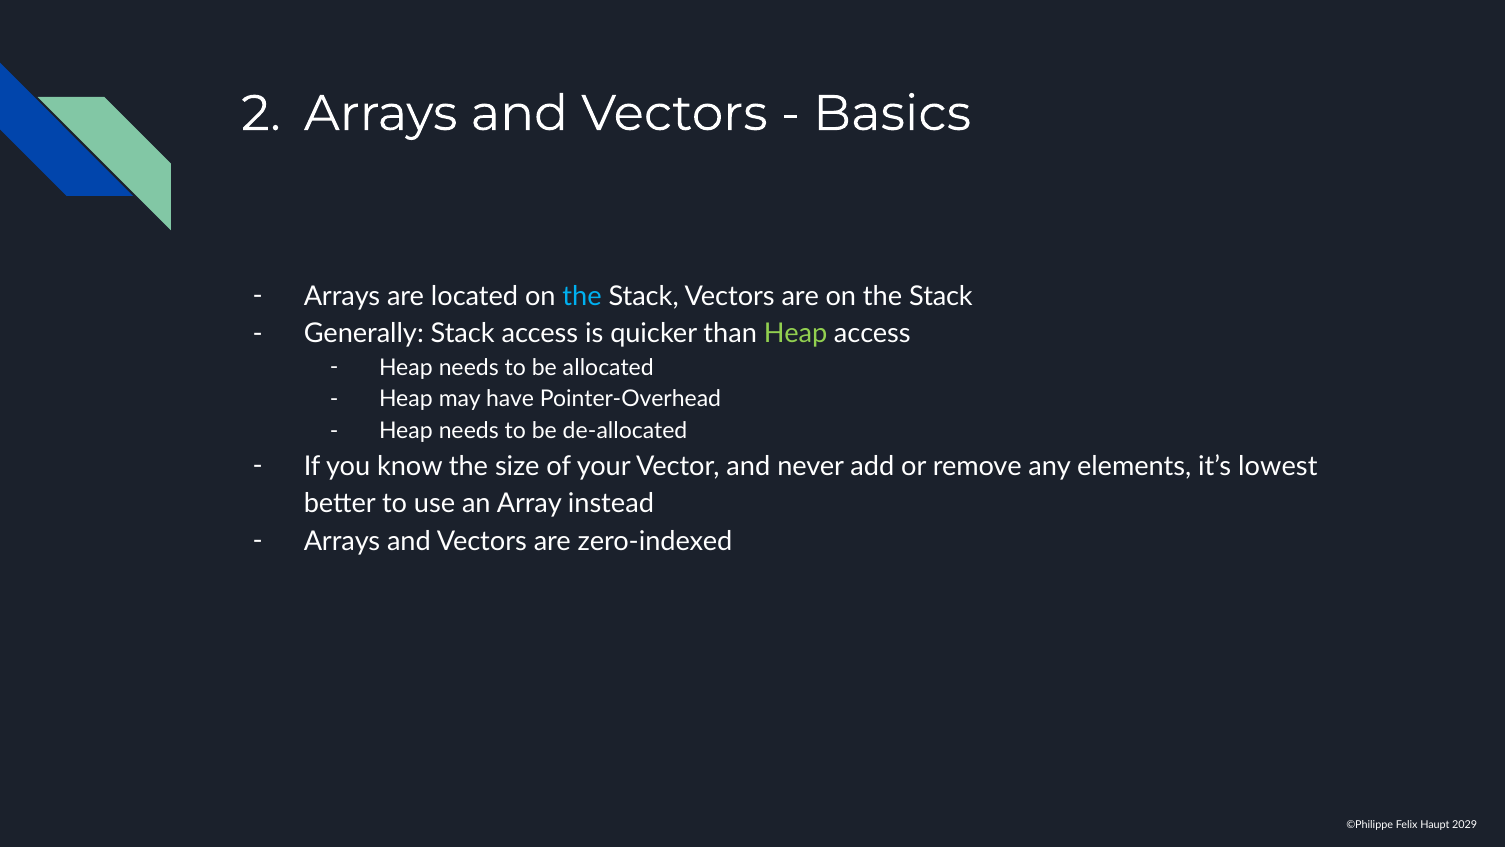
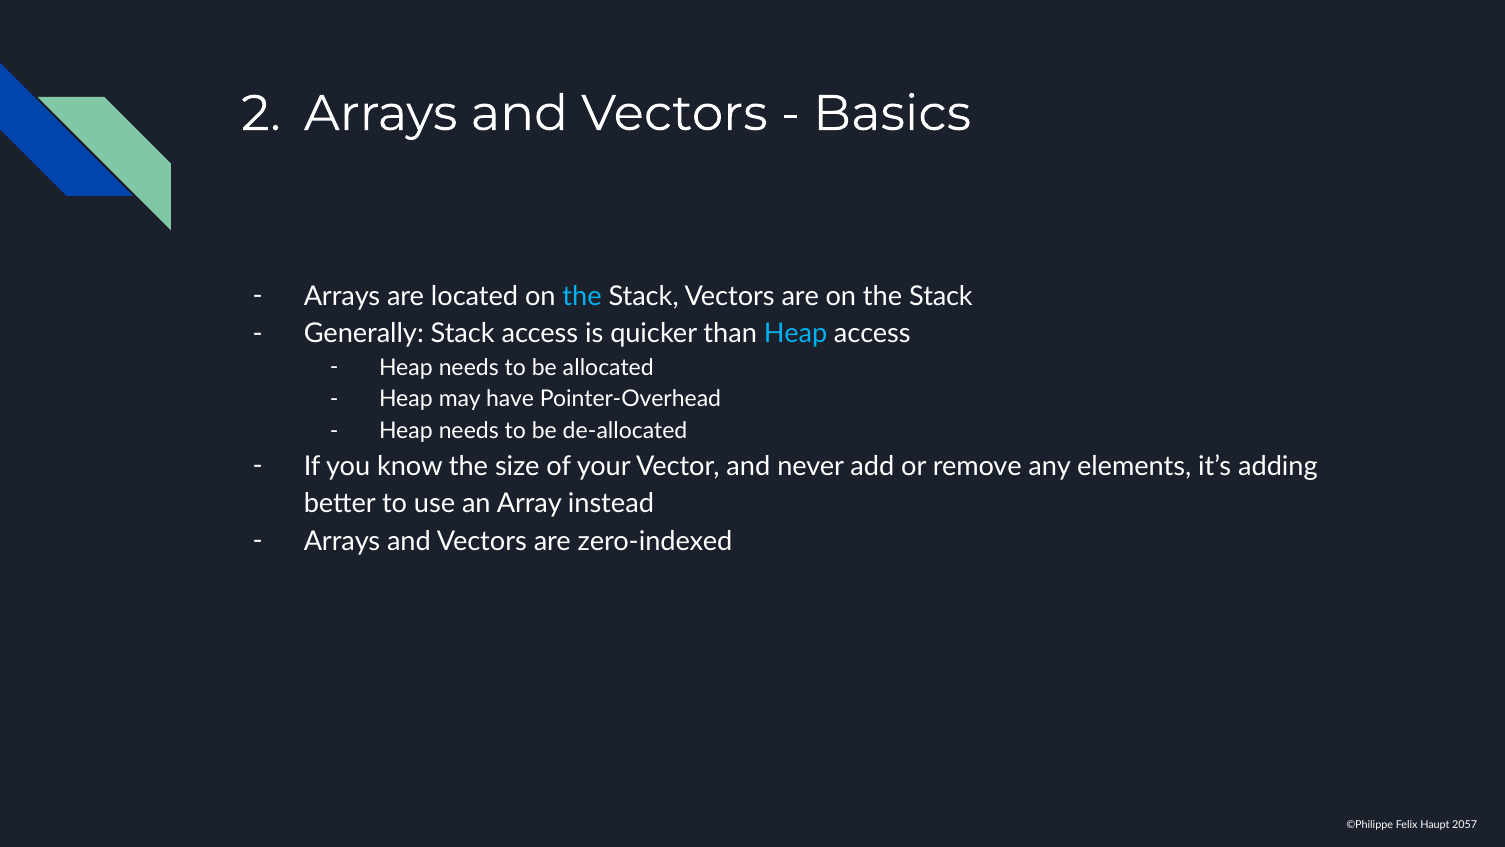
Heap colour: light green -> light blue (796, 333)
lowest: lowest -> adding (1278, 466)
2029: 2029 -> 2057 (1465, 825)
